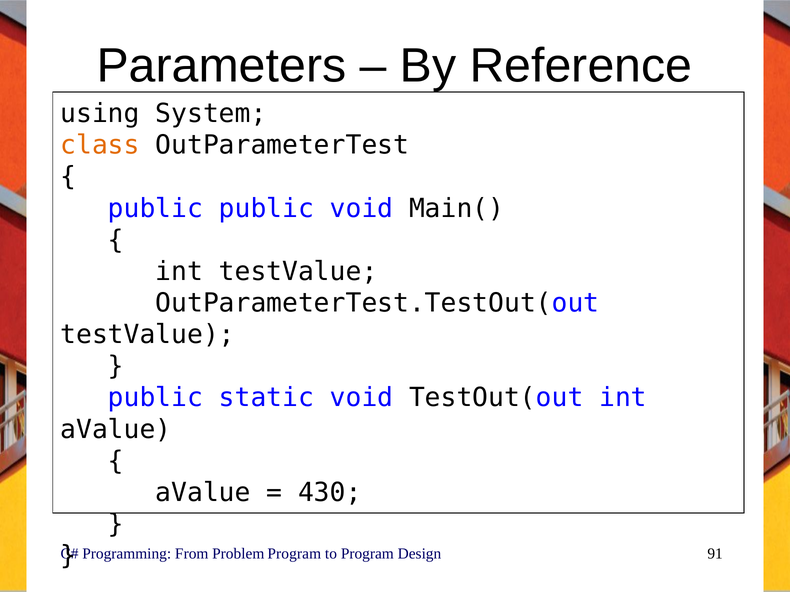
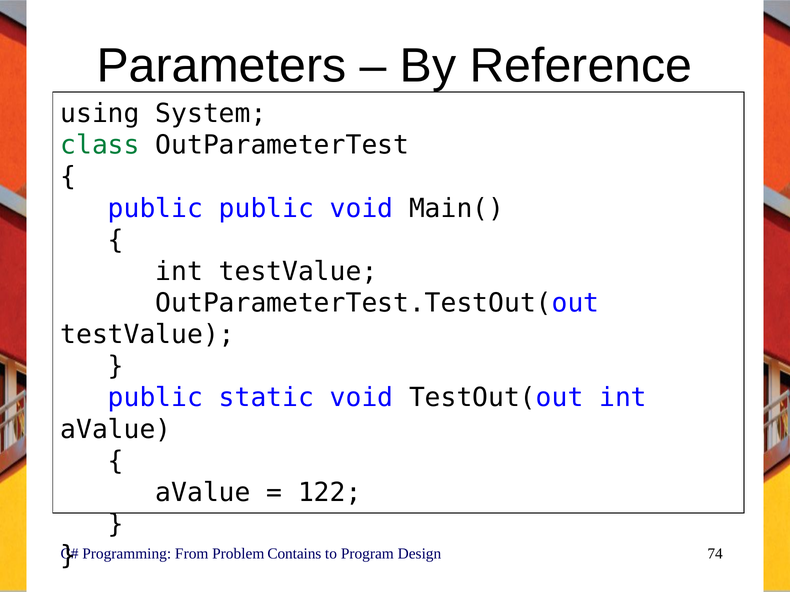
class colour: orange -> green (100, 145)
430: 430 -> 122 (330, 493)
Problem Program: Program -> Contains (294, 554)
91: 91 -> 74 (715, 554)
